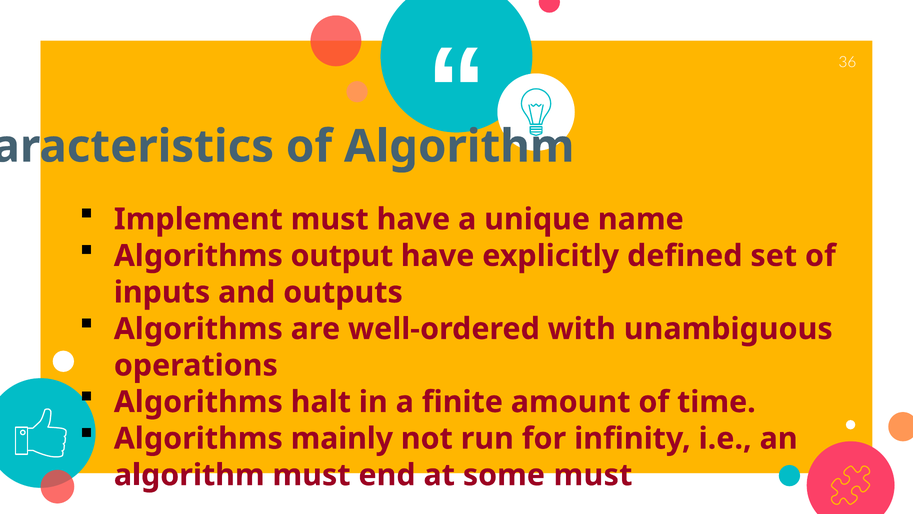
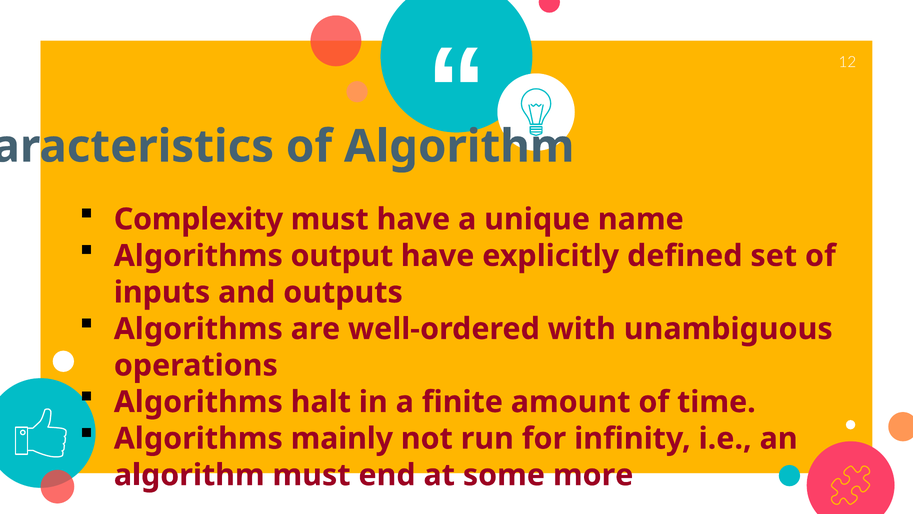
36: 36 -> 12 (847, 62)
Implement: Implement -> Complexity (198, 219)
some must: must -> more (593, 475)
